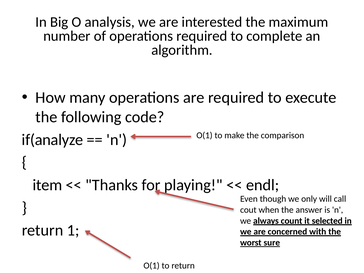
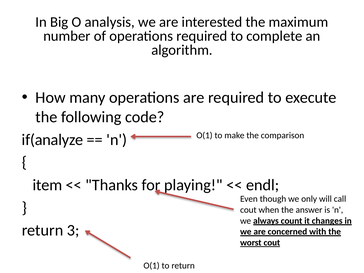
selected: selected -> changes (327, 221)
1: 1 -> 3 (73, 230)
worst sure: sure -> cout (272, 243)
